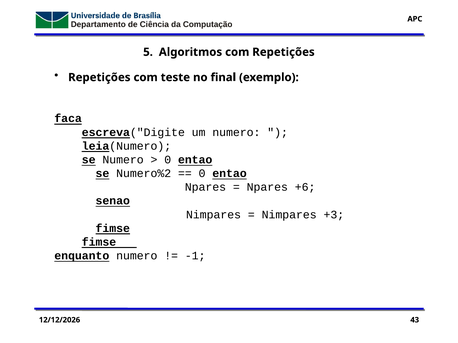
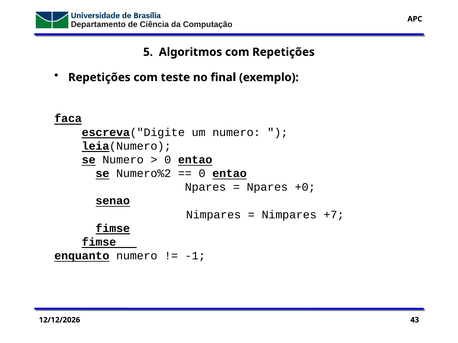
+6: +6 -> +0 (305, 187)
+3: +3 -> +7 (334, 215)
